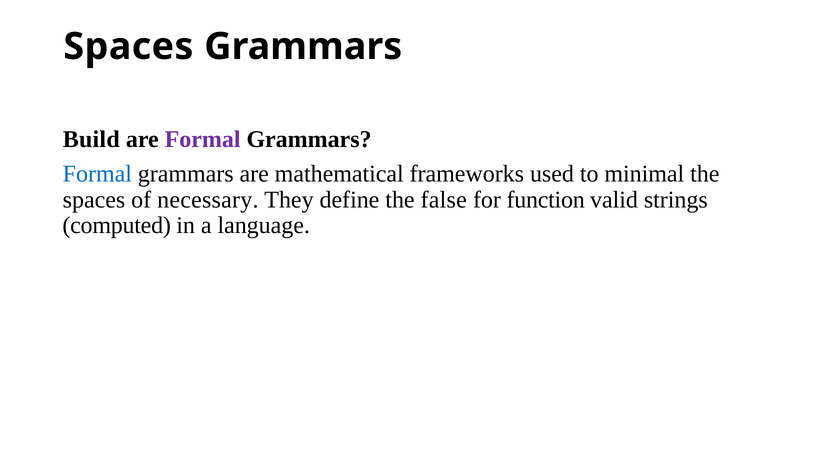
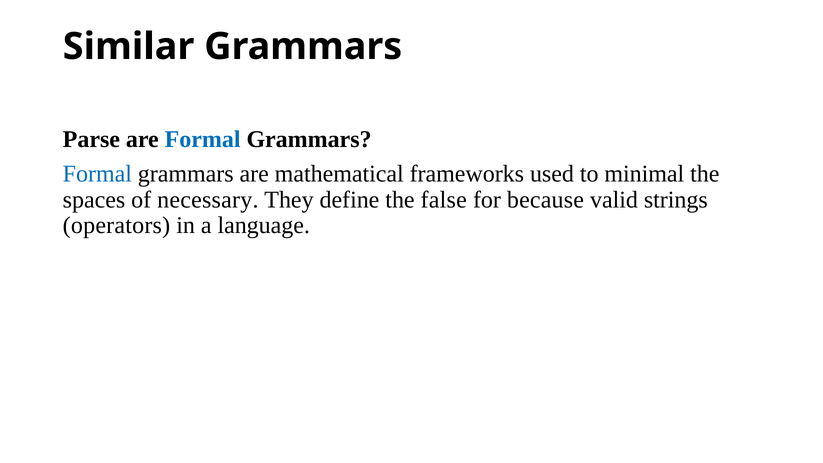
Spaces: Spaces -> Similar (129, 47)
Build: Build -> Parse (91, 139)
Formal colour: purple -> blue (203, 139)
function: function -> because (545, 200)
computed: computed -> operators (116, 226)
